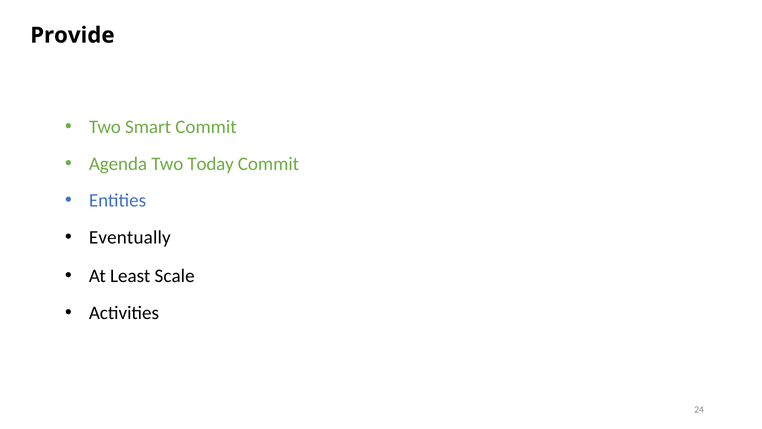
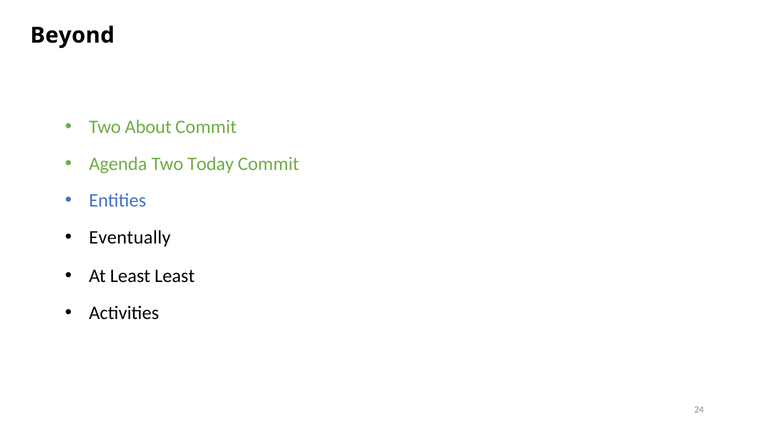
Provide: Provide -> Beyond (72, 35)
Smart: Smart -> About (148, 127)
Least Scale: Scale -> Least (175, 276)
